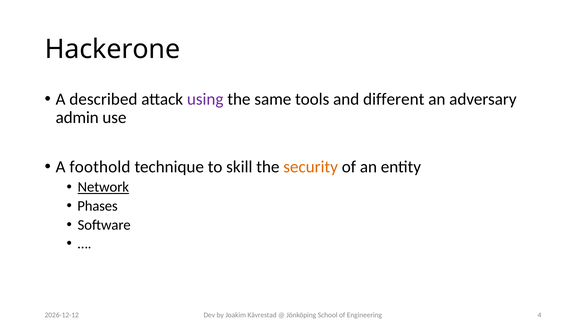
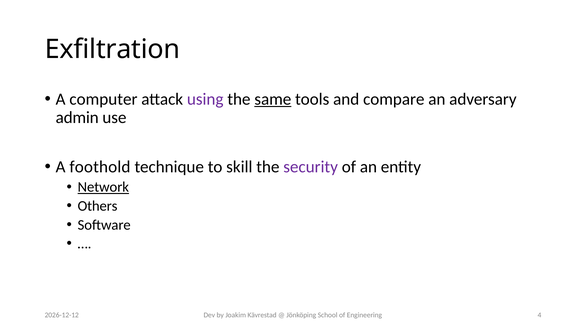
Hackerone: Hackerone -> Exfiltration (112, 49)
described: described -> computer (103, 99)
same underline: none -> present (273, 99)
different: different -> compare (394, 99)
security colour: orange -> purple (311, 167)
Phases: Phases -> Others (98, 206)
